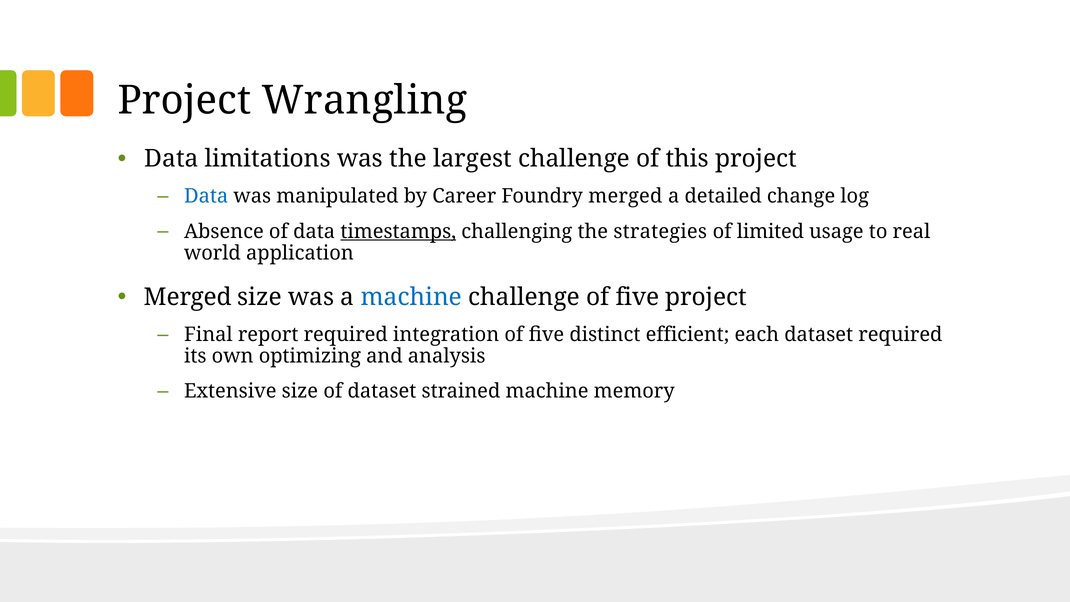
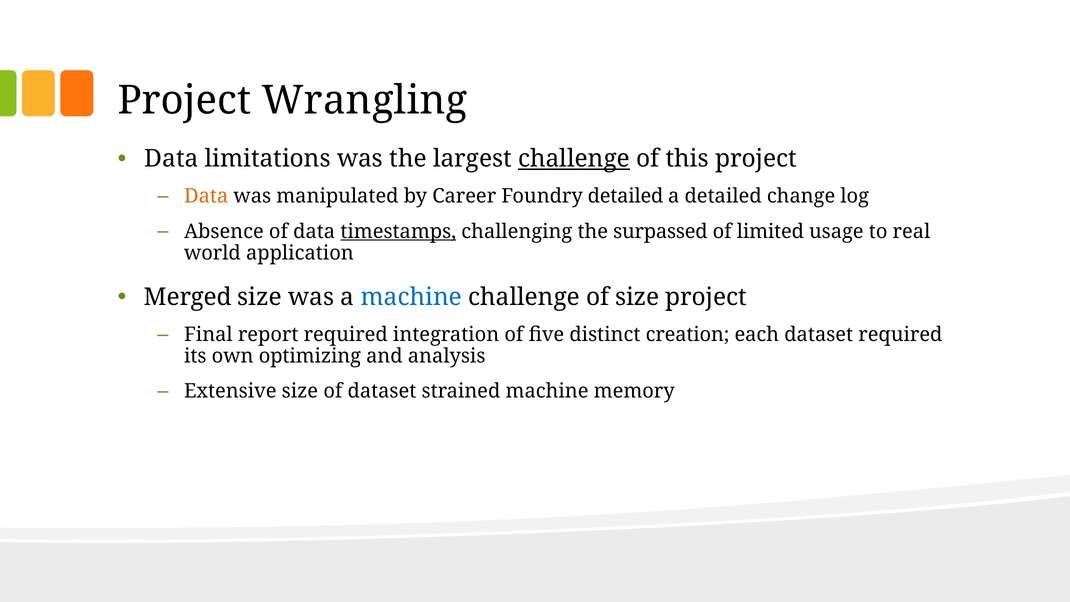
challenge underline: none -> present (574, 159)
Data colour: blue -> orange (206, 196)
Foundry merged: merged -> detailed (626, 196)
strategies: strategies -> surpassed (660, 231)
challenge of five: five -> size (637, 297)
efficient: efficient -> creation (688, 335)
